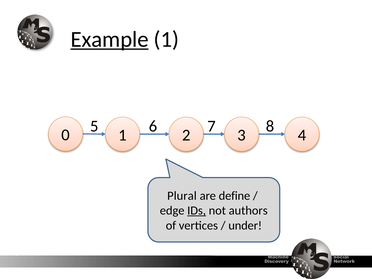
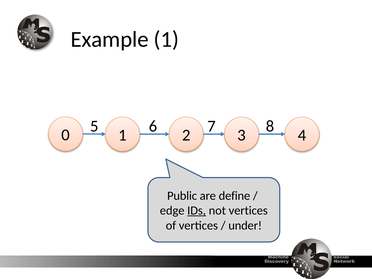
Example underline: present -> none (110, 39)
Plural: Plural -> Public (182, 196)
not authors: authors -> vertices (248, 211)
